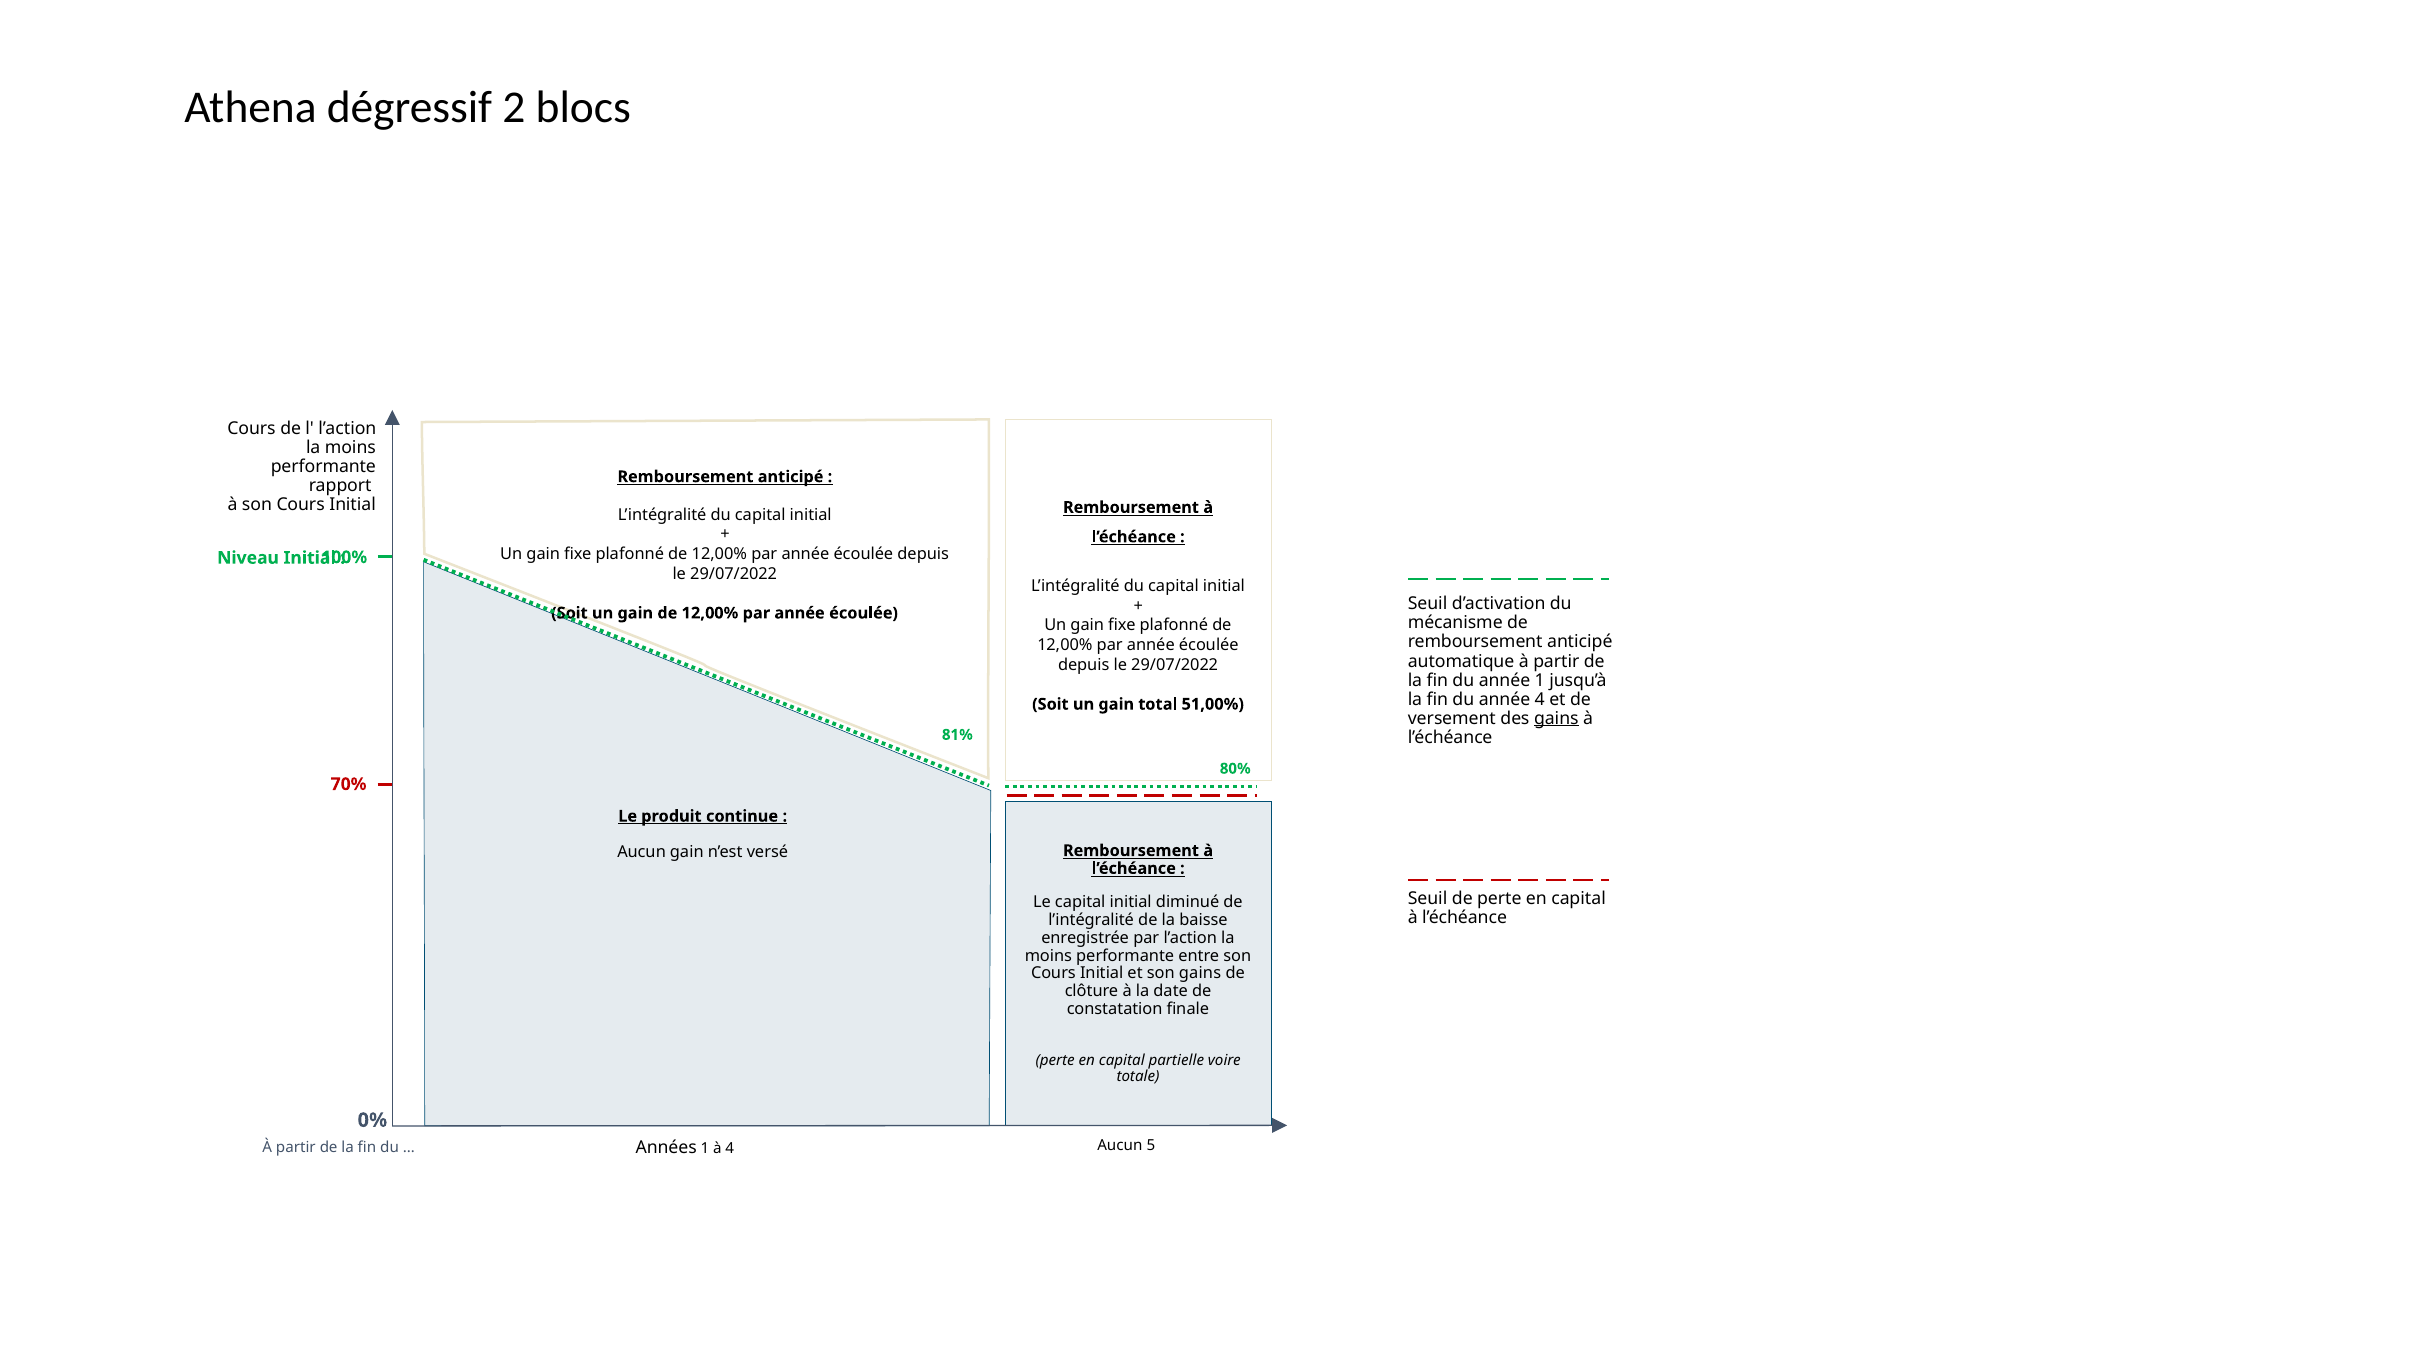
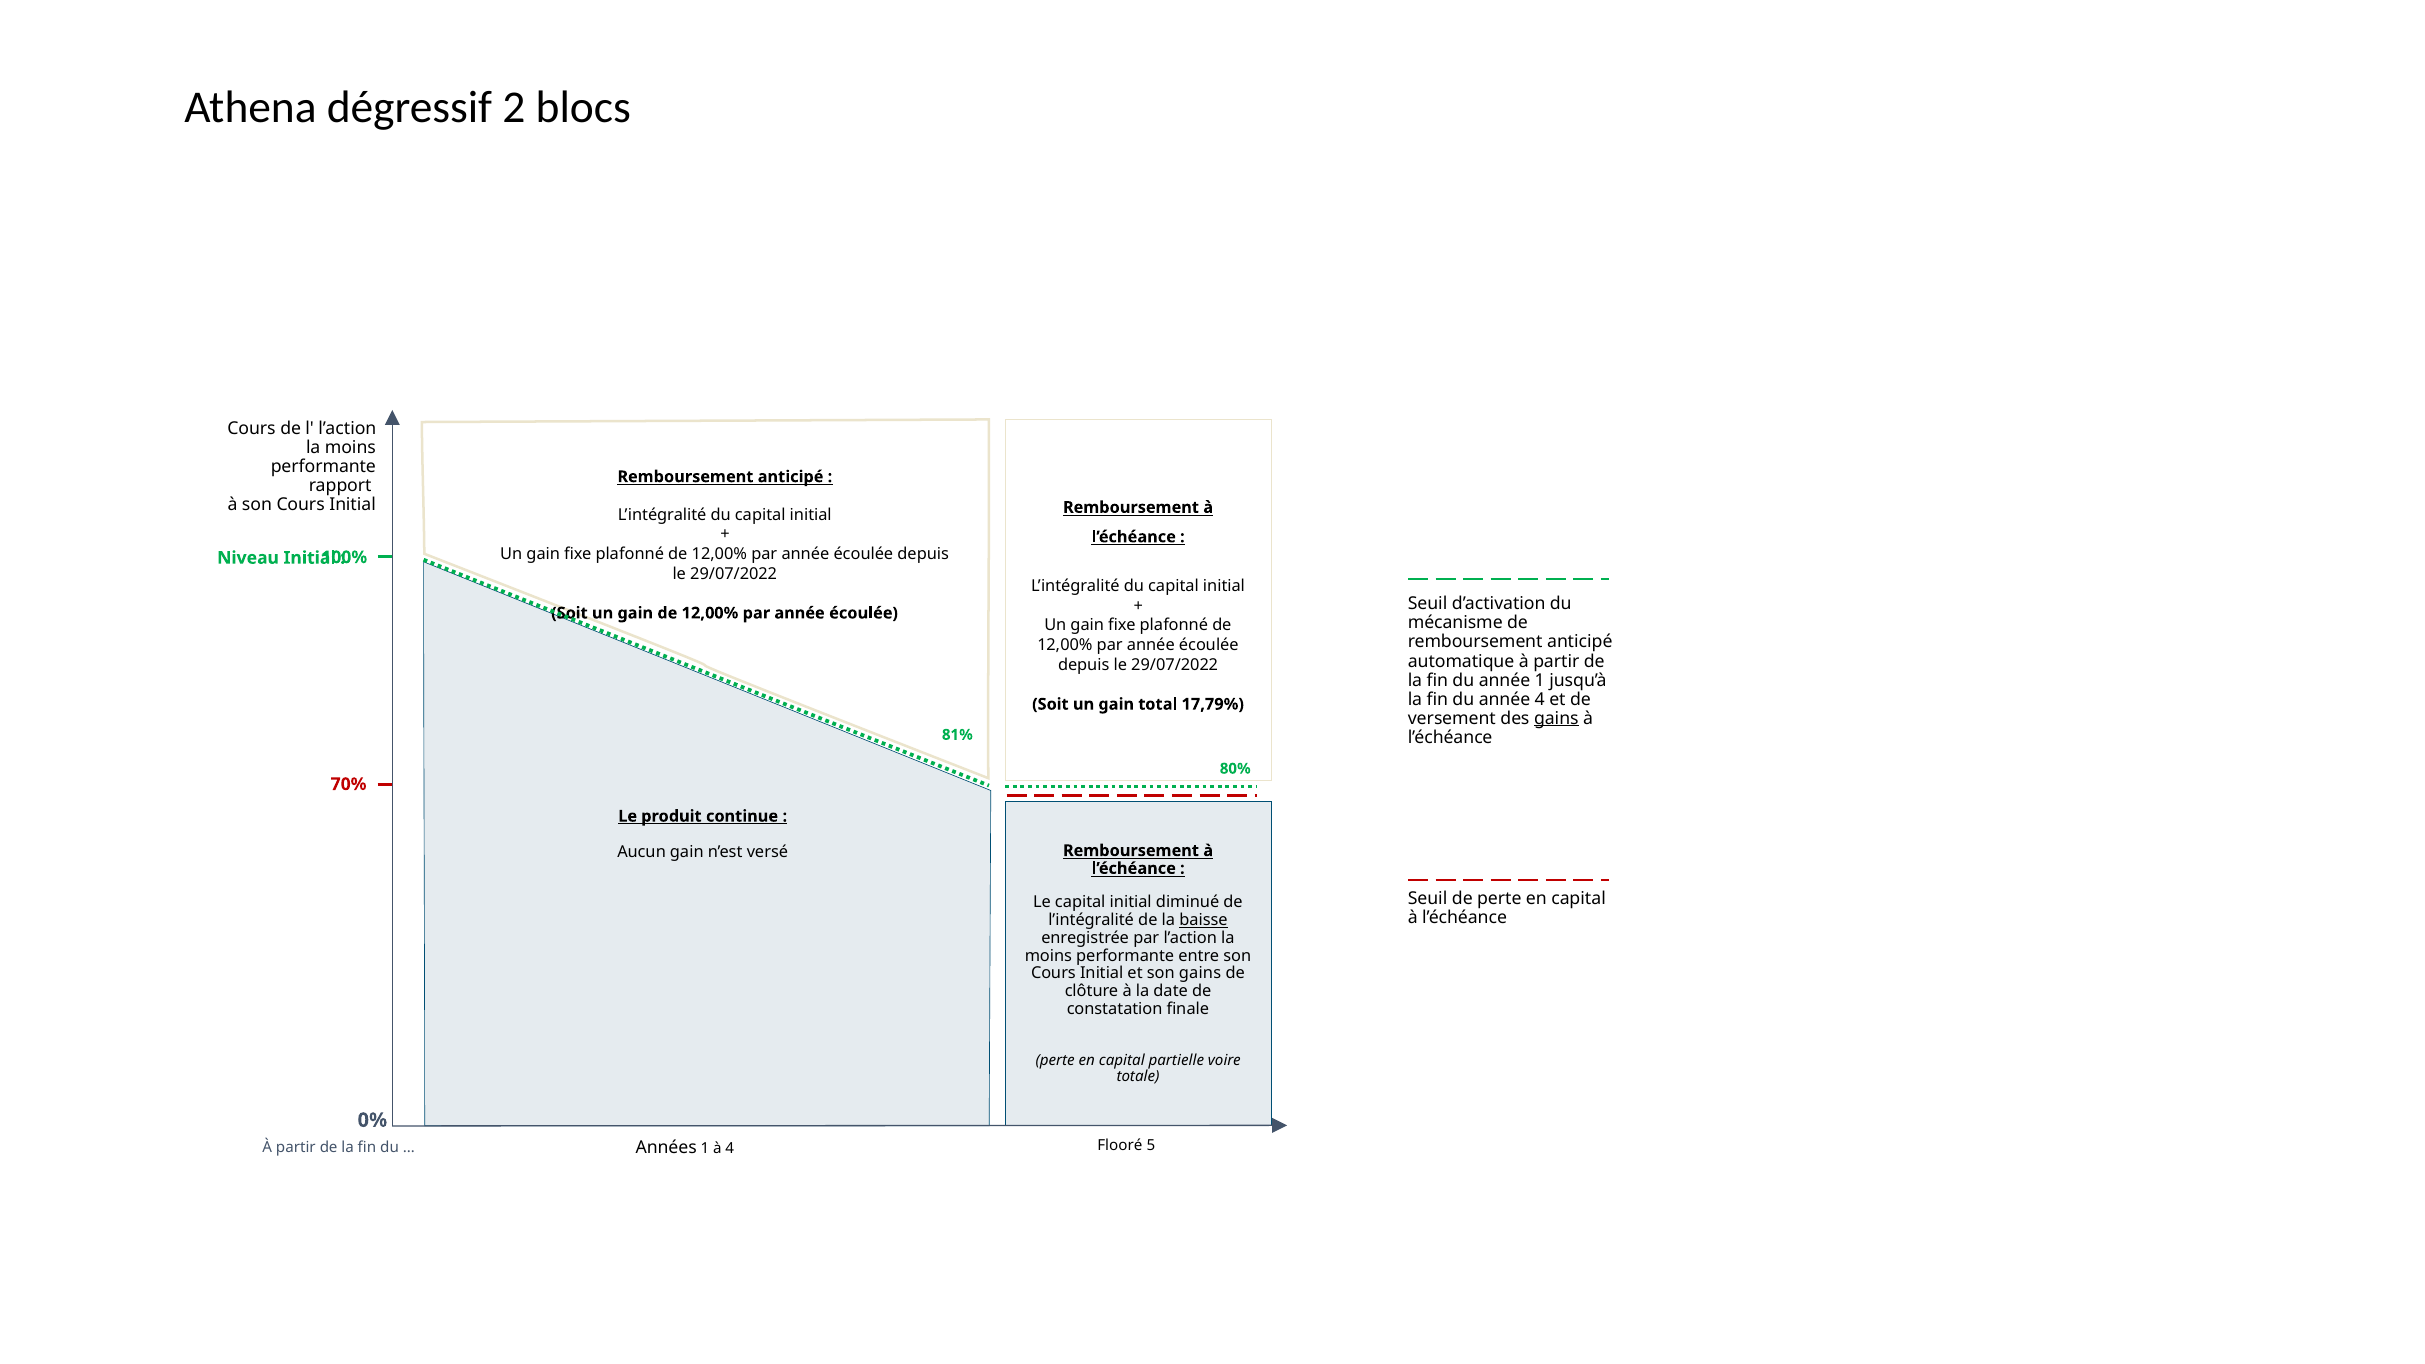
51,00%: 51,00% -> 17,79% (1213, 704)
baisse underline: none -> present (1204, 920)
4 Aucun: Aucun -> Flooré (1120, 1146)
